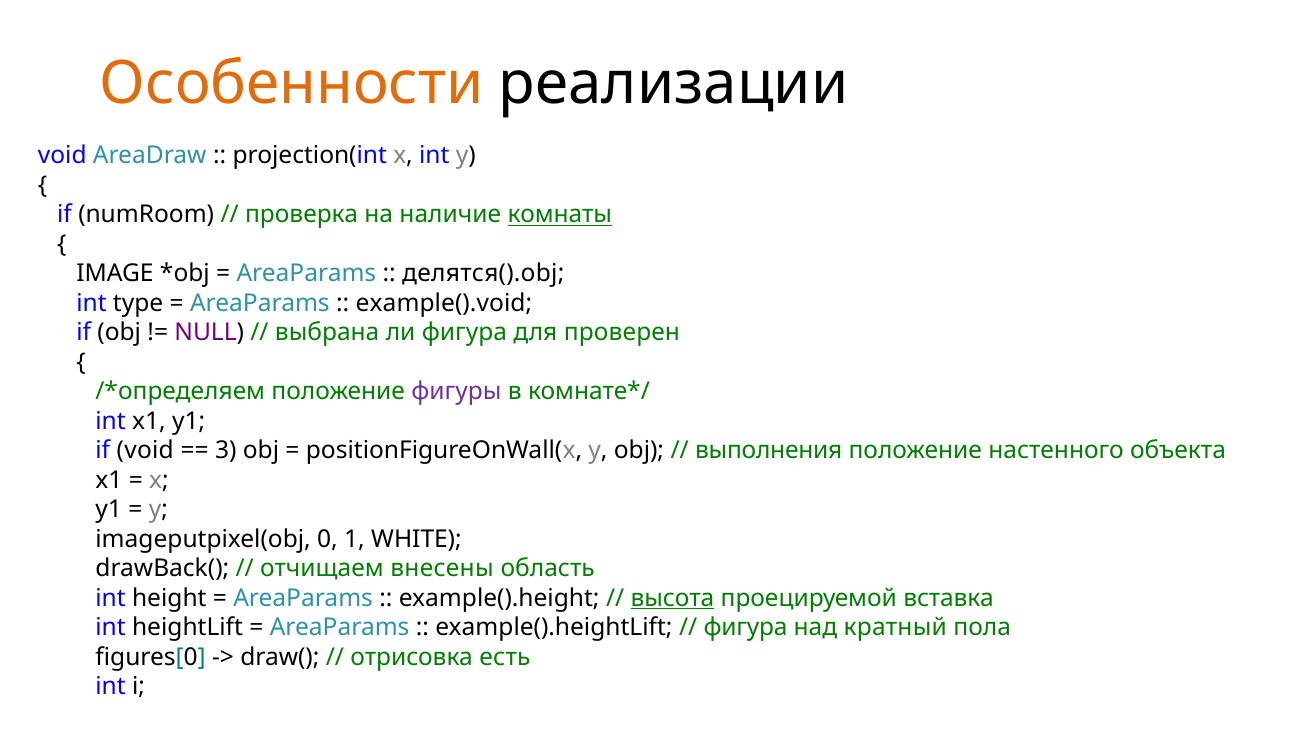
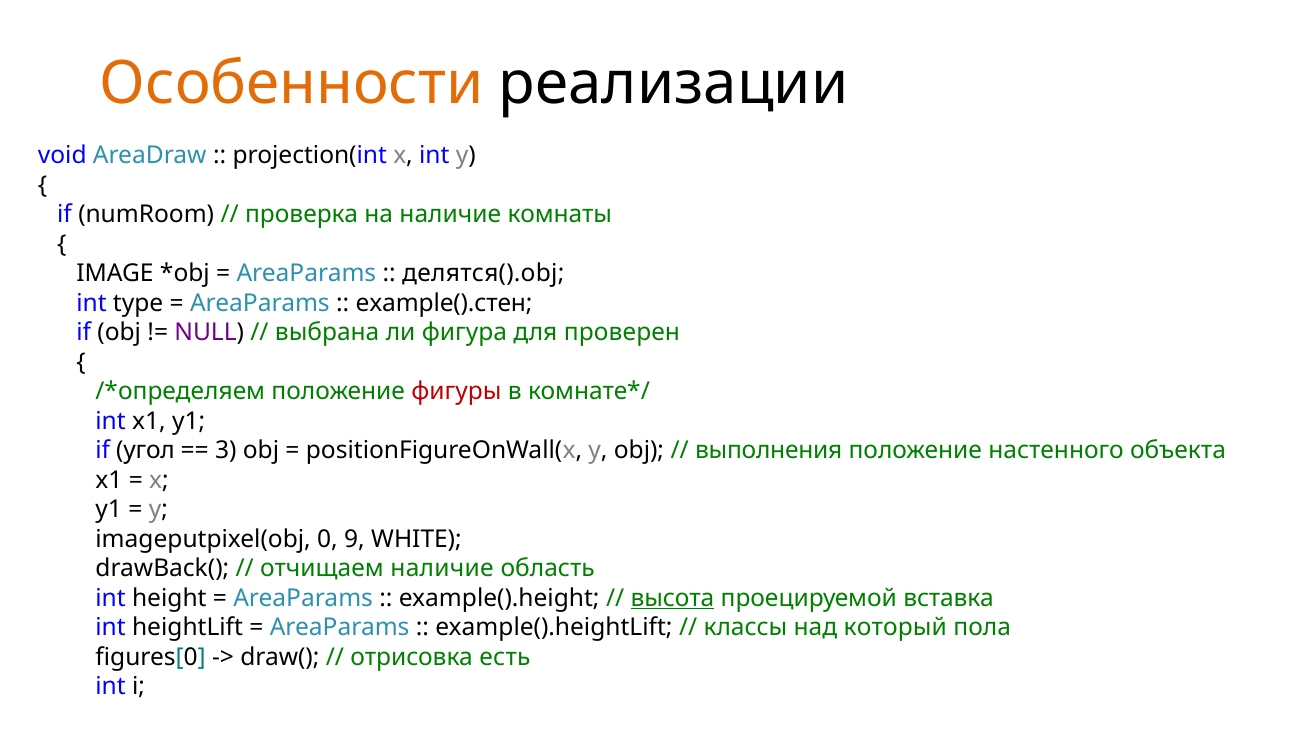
комнаты underline: present -> none (560, 215)
example().void: example().void -> example().стен (444, 303)
фигуры colour: purple -> red (456, 392)
if void: void -> угол (145, 451)
1: 1 -> 9 (354, 539)
отчищаем внесены: внесены -> наличие (442, 568)
фигура: фигура -> классы (745, 627)
кратный: кратный -> который (895, 627)
